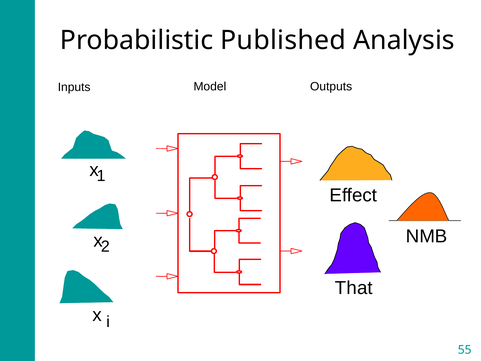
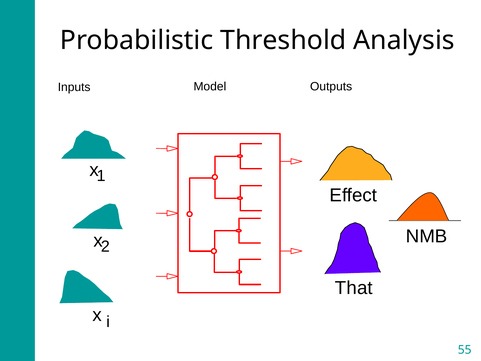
Published: Published -> Threshold (283, 40)
